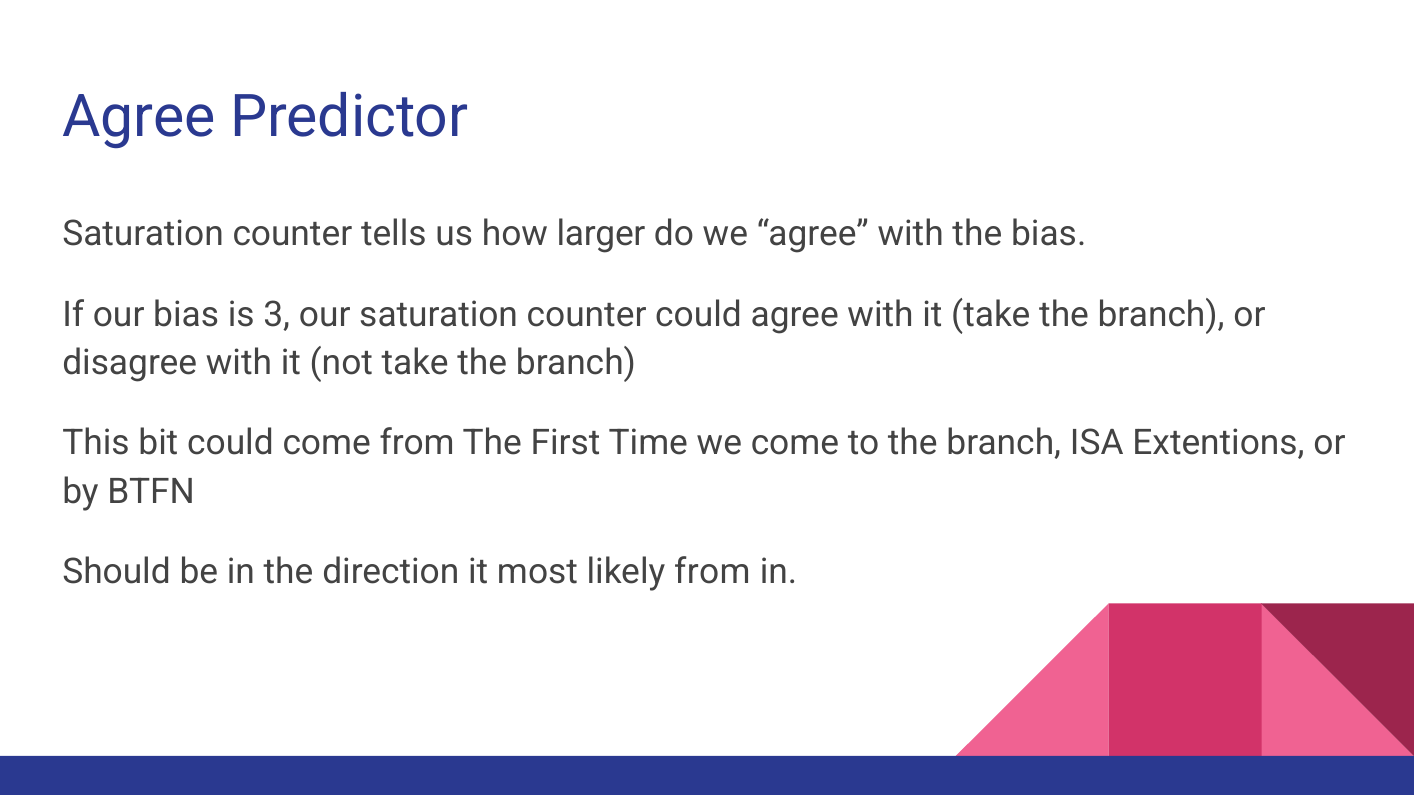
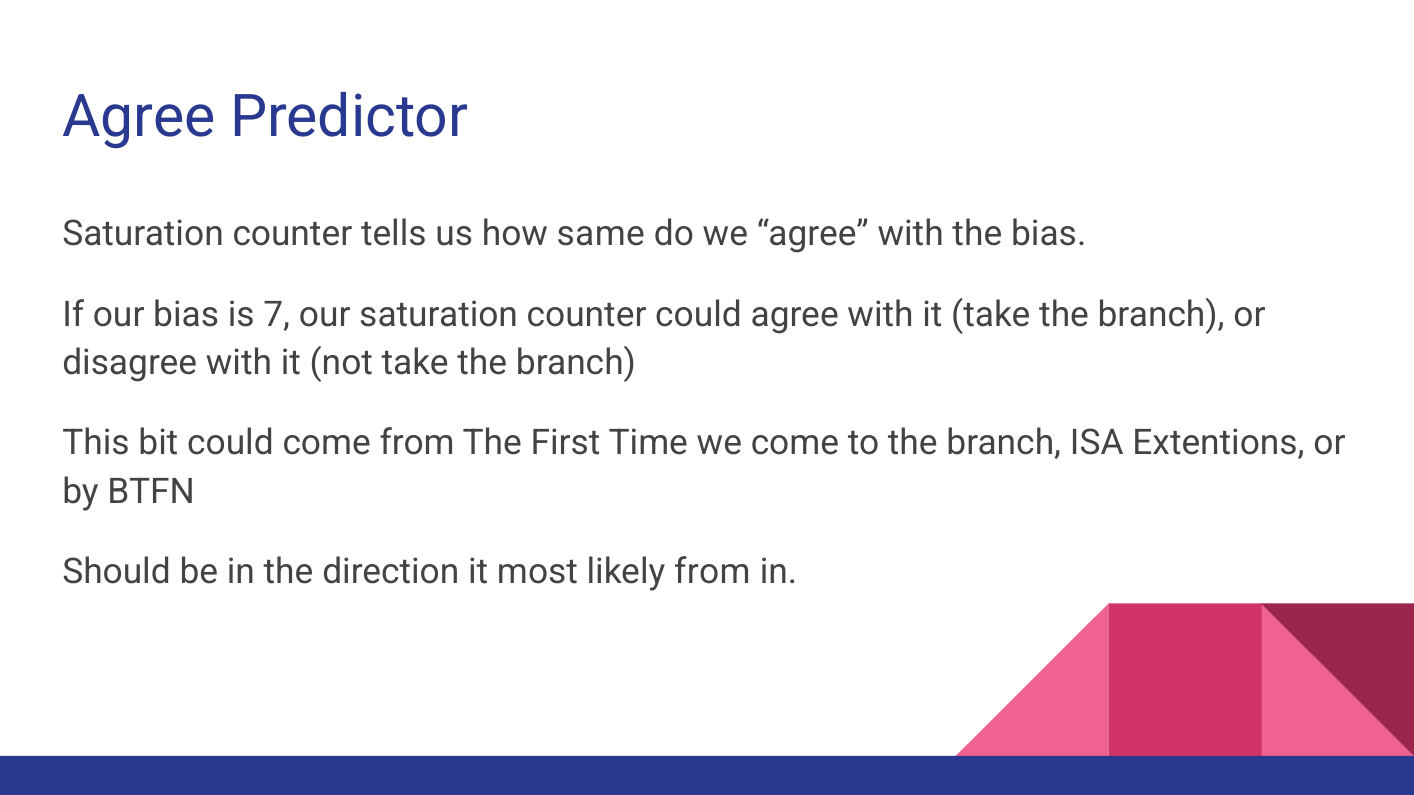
larger: larger -> same (601, 234)
3: 3 -> 7 (277, 315)
